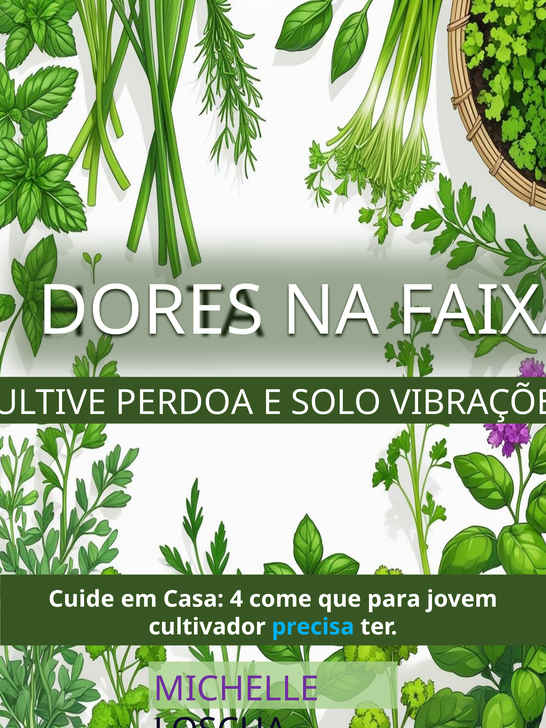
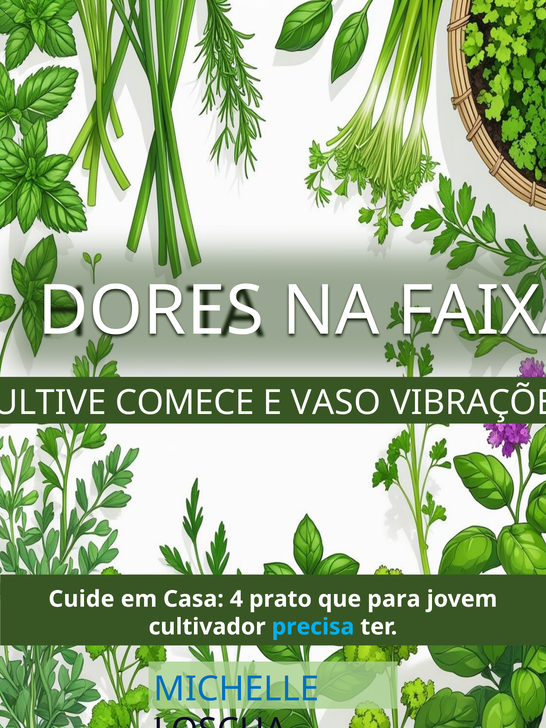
PERDOA: PERDOA -> COMECE (185, 403)
SOLO: SOLO -> VASO (336, 403)
come: come -> prato (280, 599)
MICHELLE colour: purple -> blue (236, 689)
